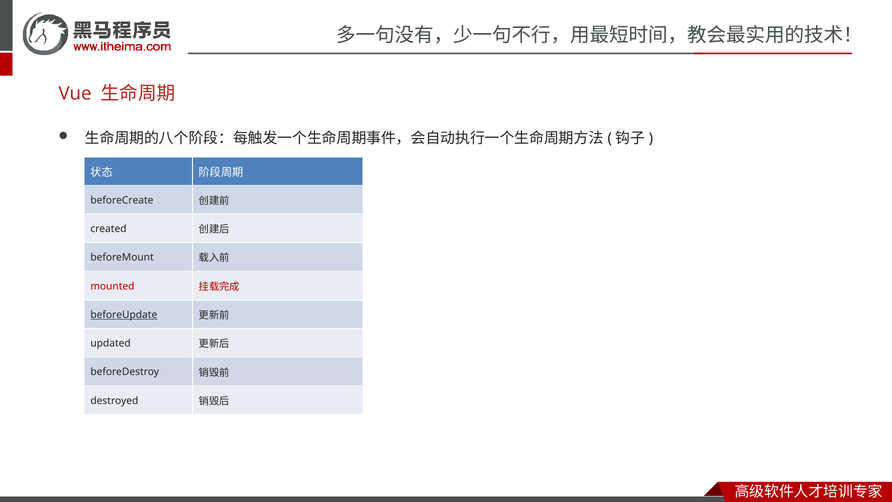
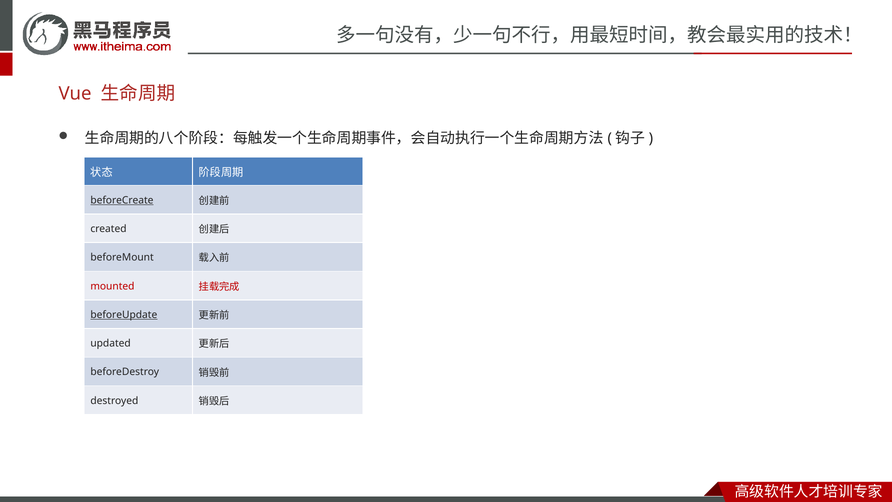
beforeCreate underline: none -> present (122, 200)
